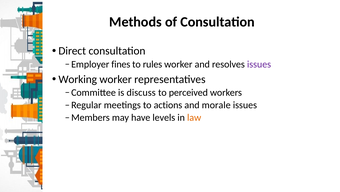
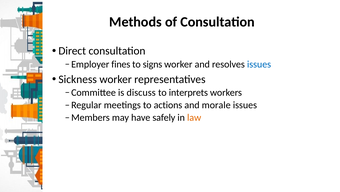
rules: rules -> signs (153, 64)
issues colour: purple -> blue (259, 64)
Working: Working -> Sickness (78, 79)
perceived: perceived -> interprets (188, 92)
levels: levels -> safely (164, 117)
